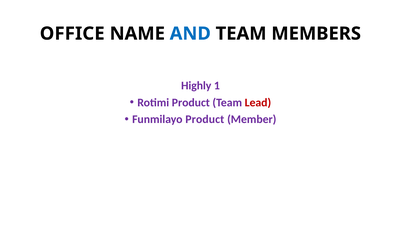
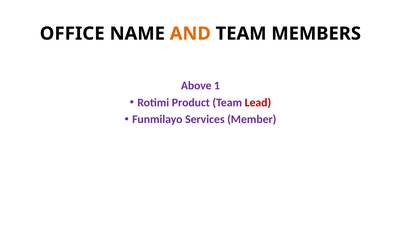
AND colour: blue -> orange (190, 34)
Highly: Highly -> Above (196, 86)
Funmilayo Product: Product -> Services (205, 120)
